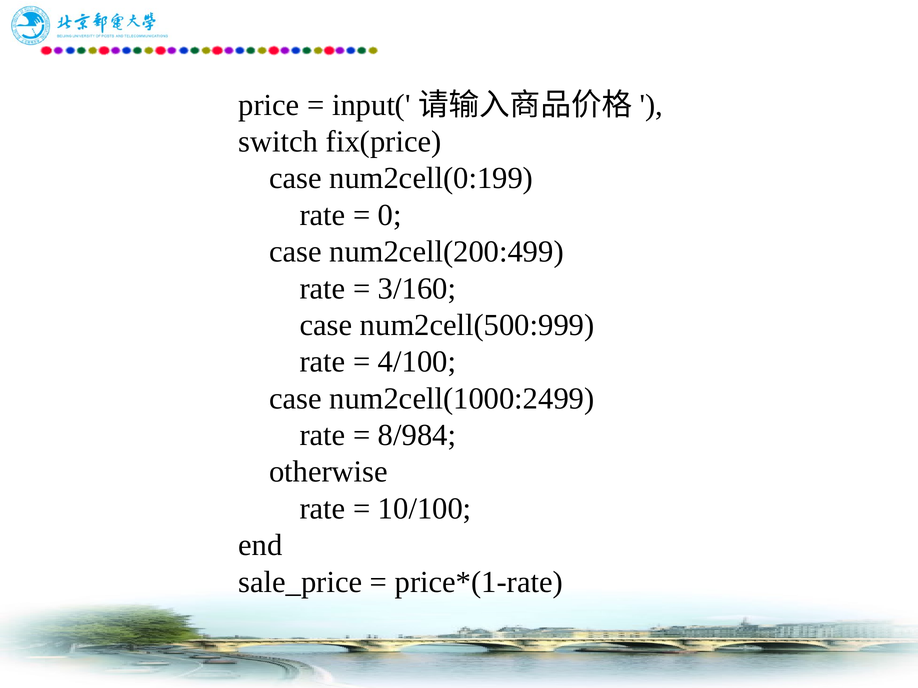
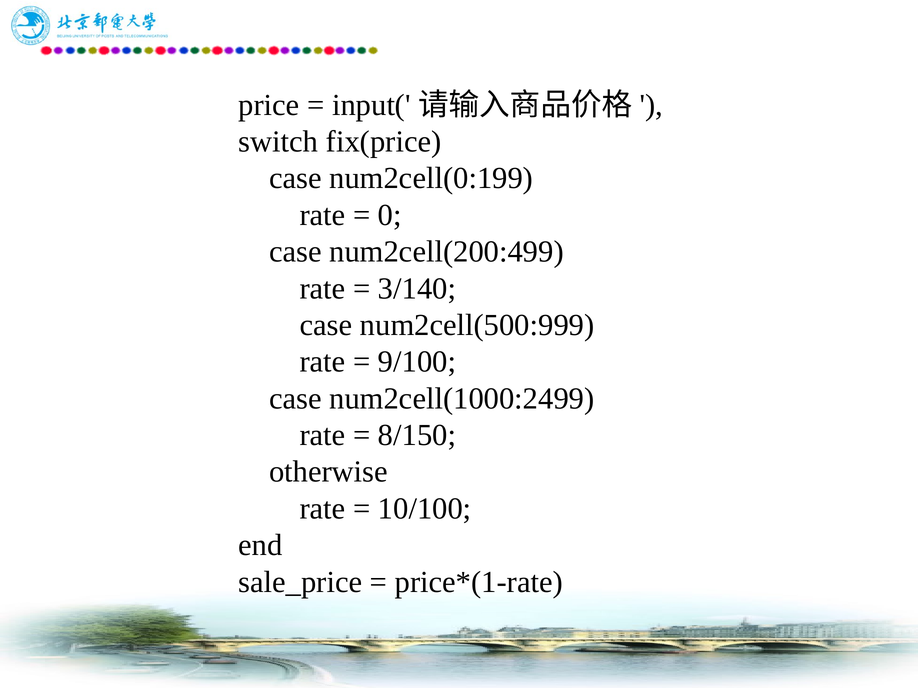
3/160: 3/160 -> 3/140 (417, 289)
4/100: 4/100 -> 9/100 (417, 362)
8/984: 8/984 -> 8/150 (417, 436)
